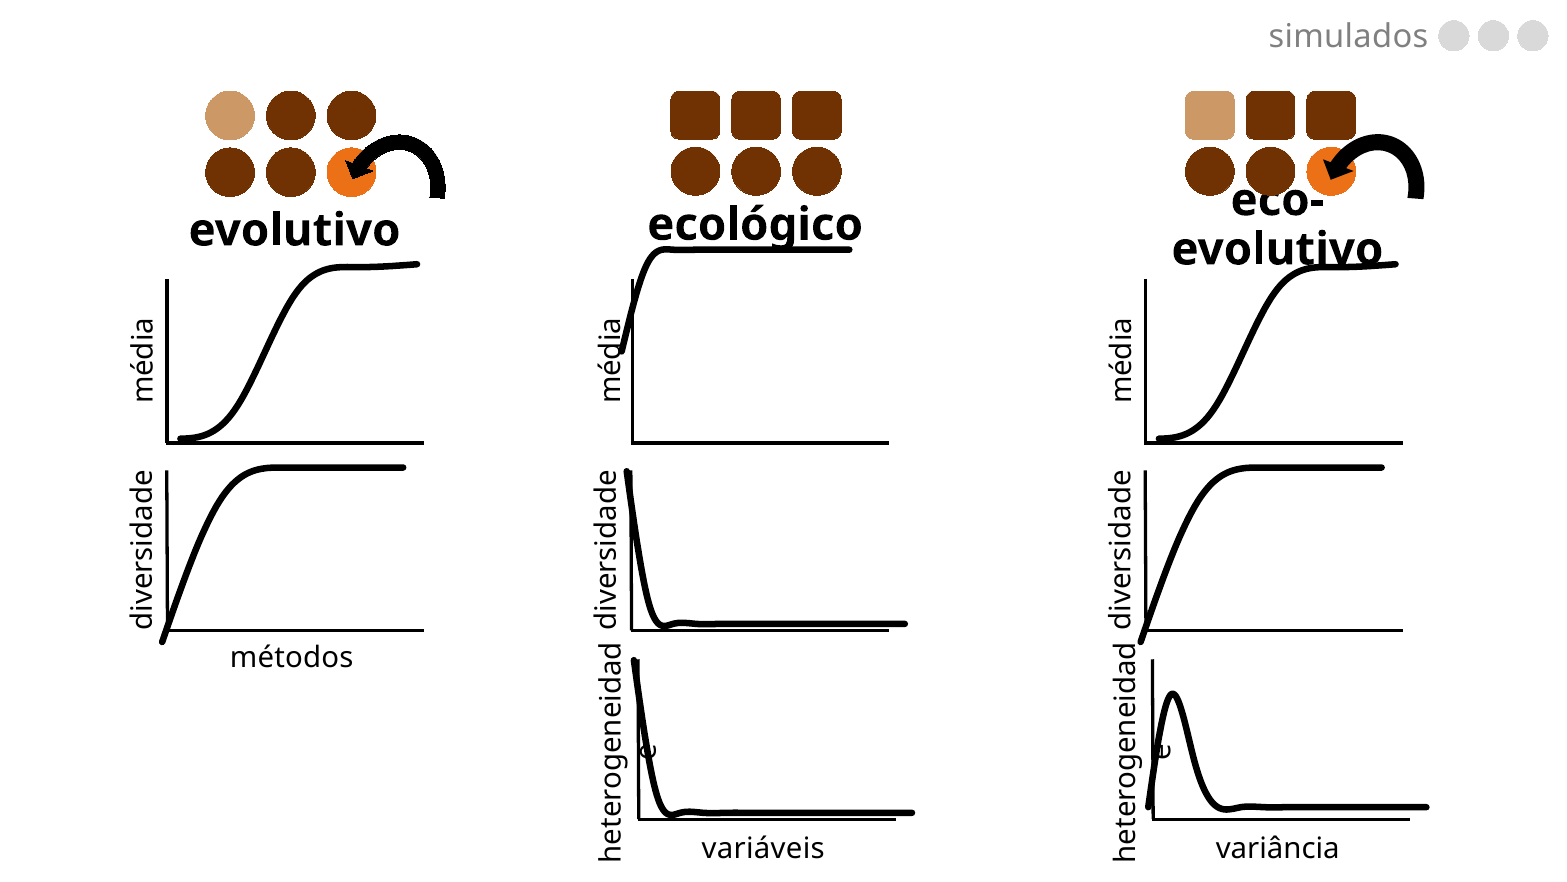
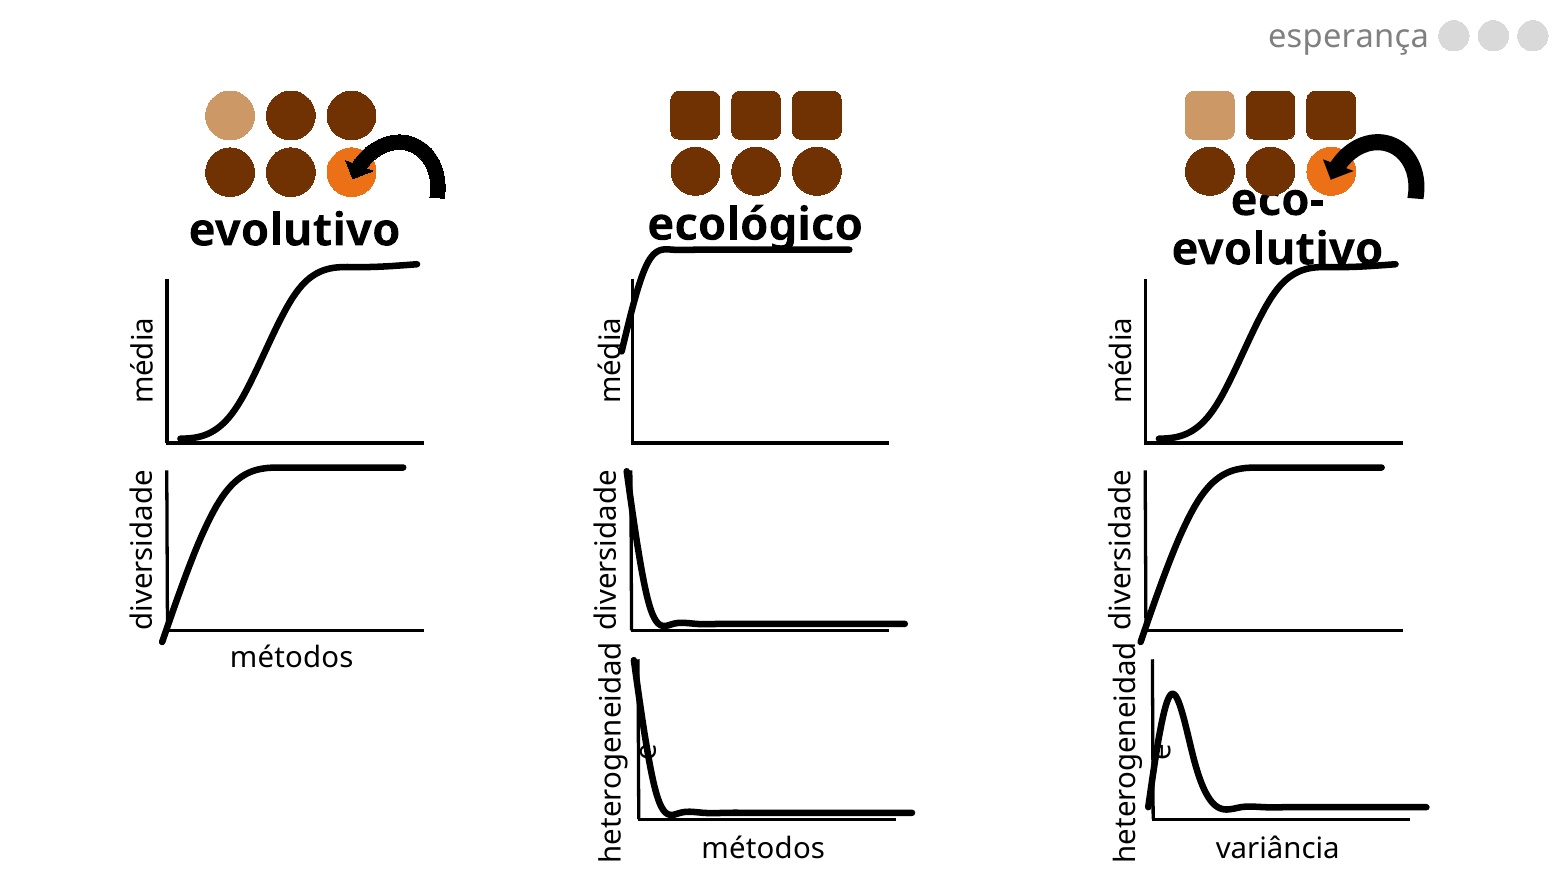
simulados: simulados -> esperança (1348, 37)
variáveis: variáveis -> métodos (763, 849)
